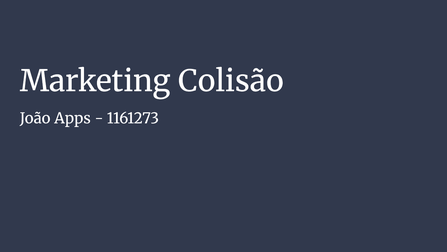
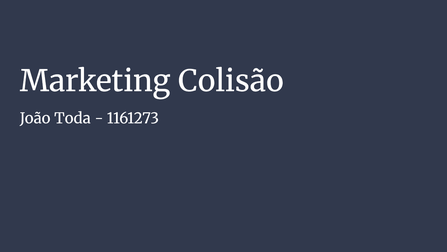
Apps: Apps -> Toda (72, 118)
